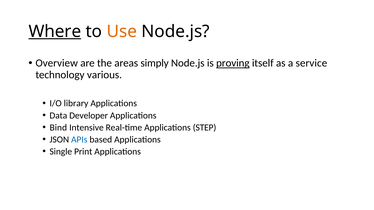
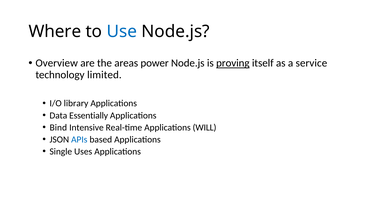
Where underline: present -> none (55, 31)
Use colour: orange -> blue (122, 31)
simply: simply -> power (155, 63)
various: various -> limited (104, 75)
Developer: Developer -> Essentially (89, 116)
STEP: STEP -> WILL (205, 128)
Print: Print -> Uses (83, 152)
